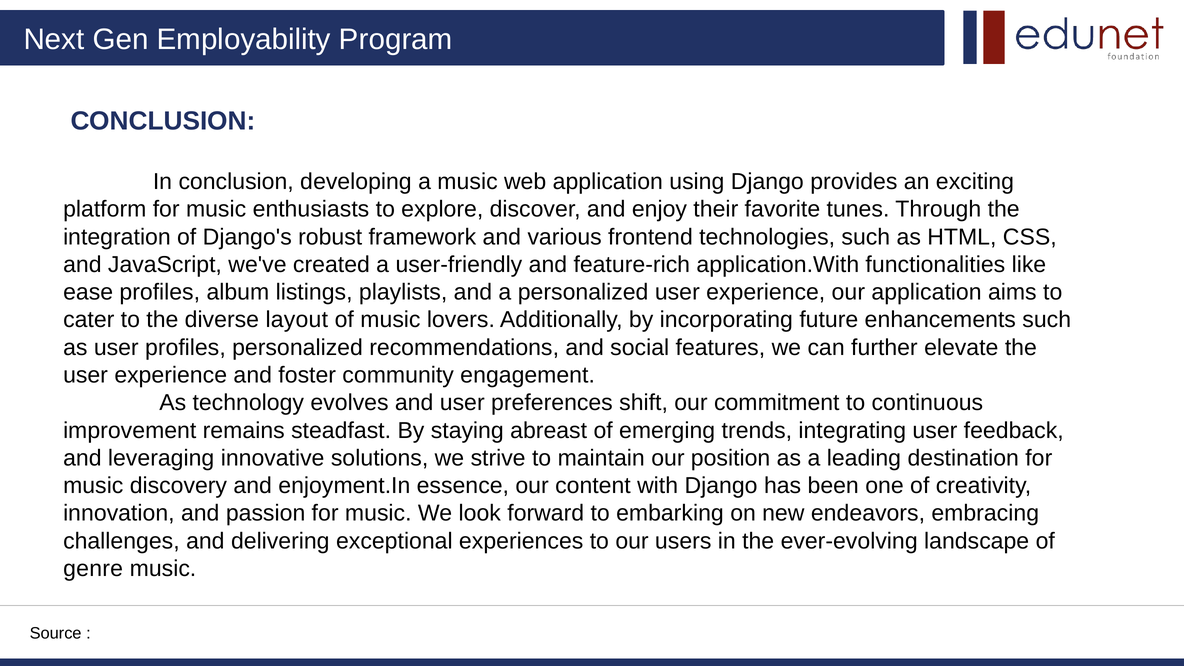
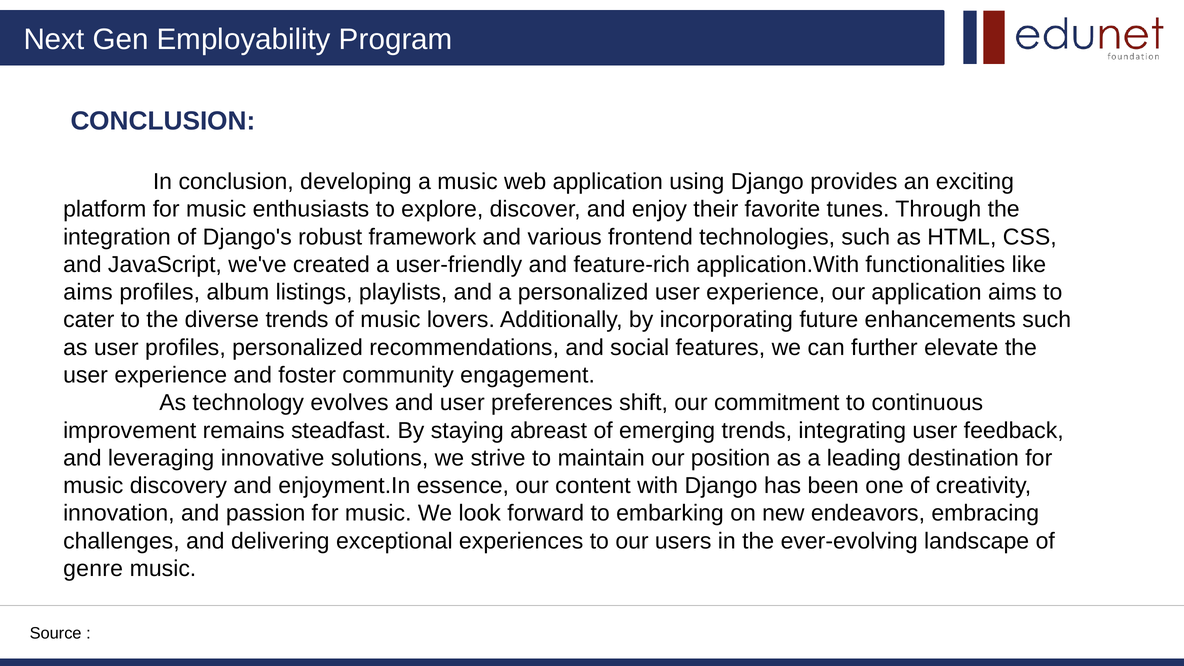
ease: ease -> aims (88, 292)
diverse layout: layout -> trends (297, 320)
